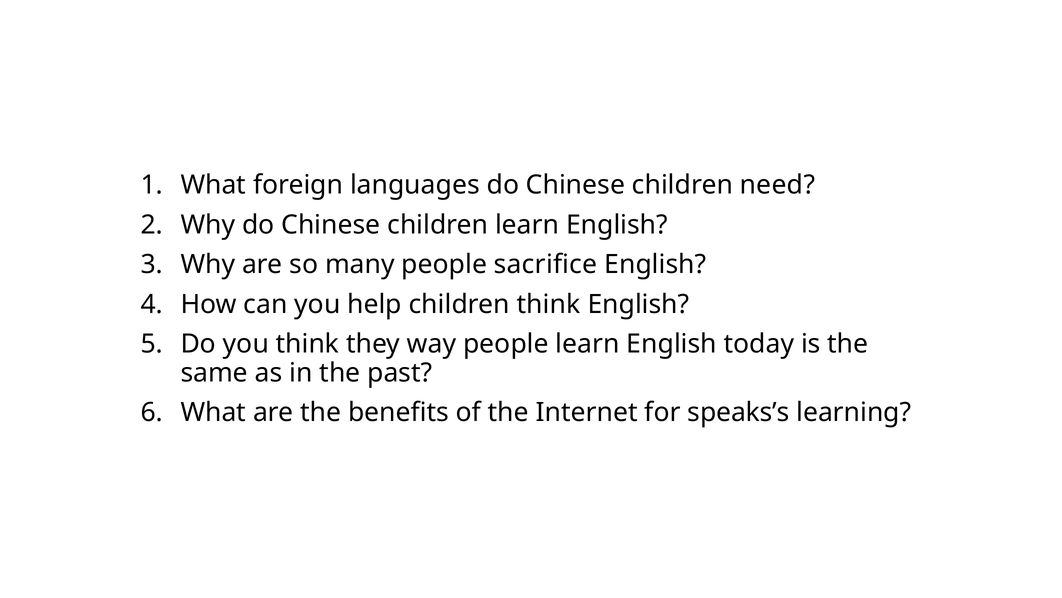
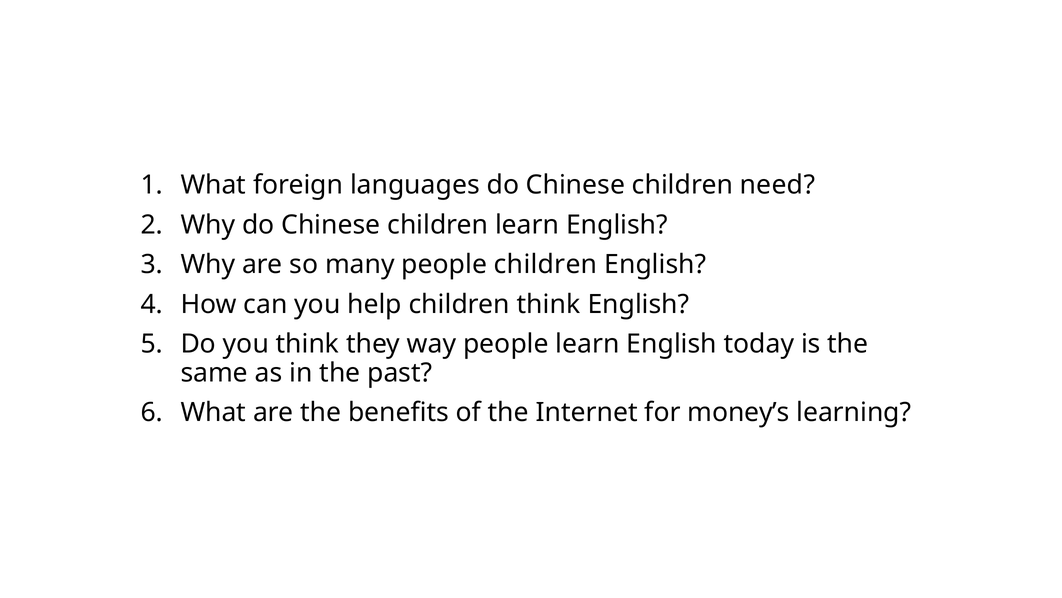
people sacrifice: sacrifice -> children (546, 264)
speaks’s: speaks’s -> money’s (739, 412)
